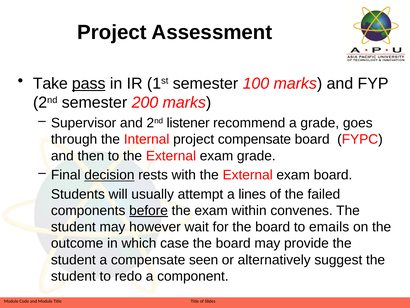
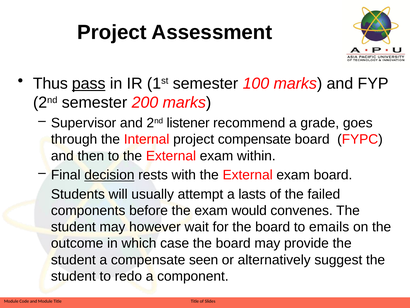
Take: Take -> Thus (50, 83)
exam grade: grade -> within (256, 156)
lines: lines -> lasts (252, 194)
before underline: present -> none (149, 210)
within: within -> would (249, 210)
